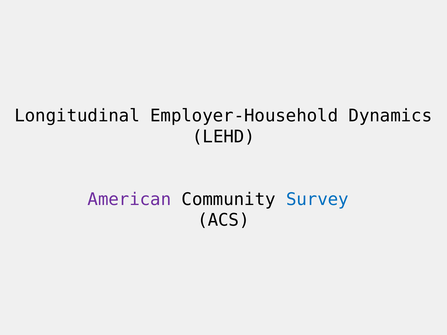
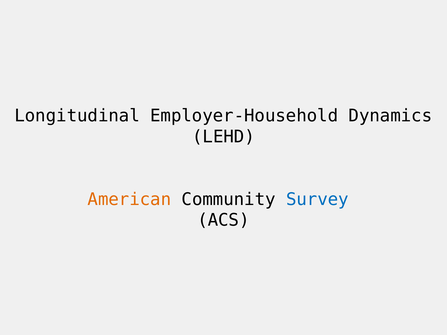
American colour: purple -> orange (129, 199)
